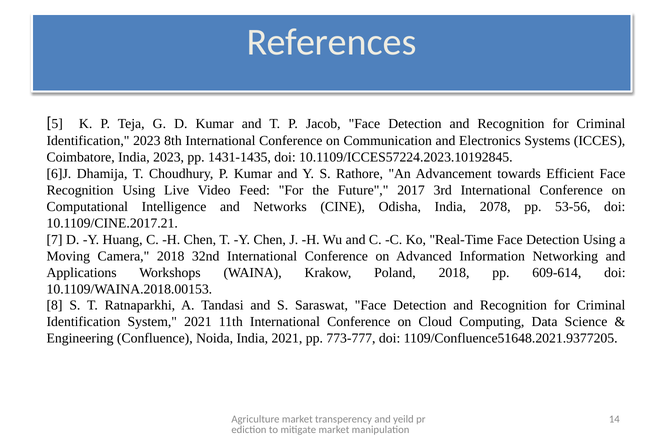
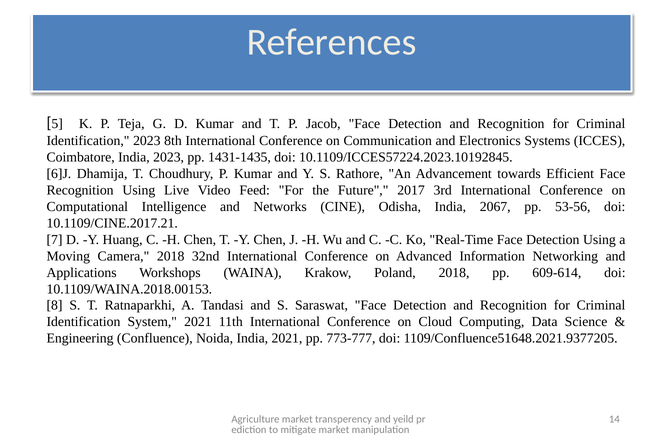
2078: 2078 -> 2067 (495, 207)
